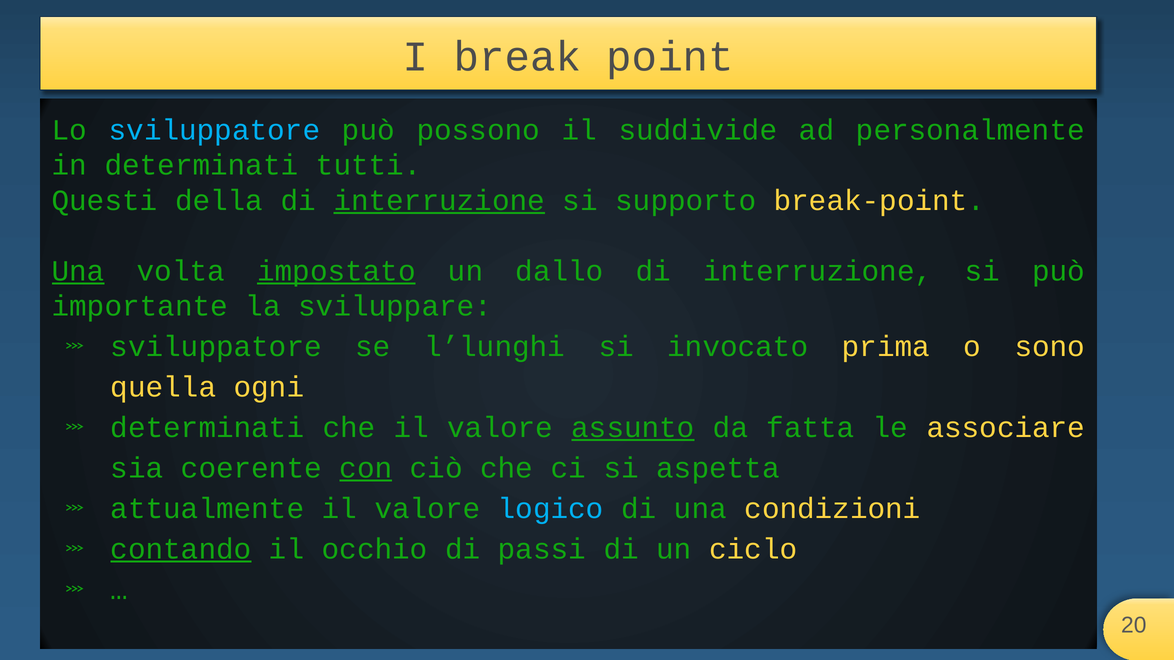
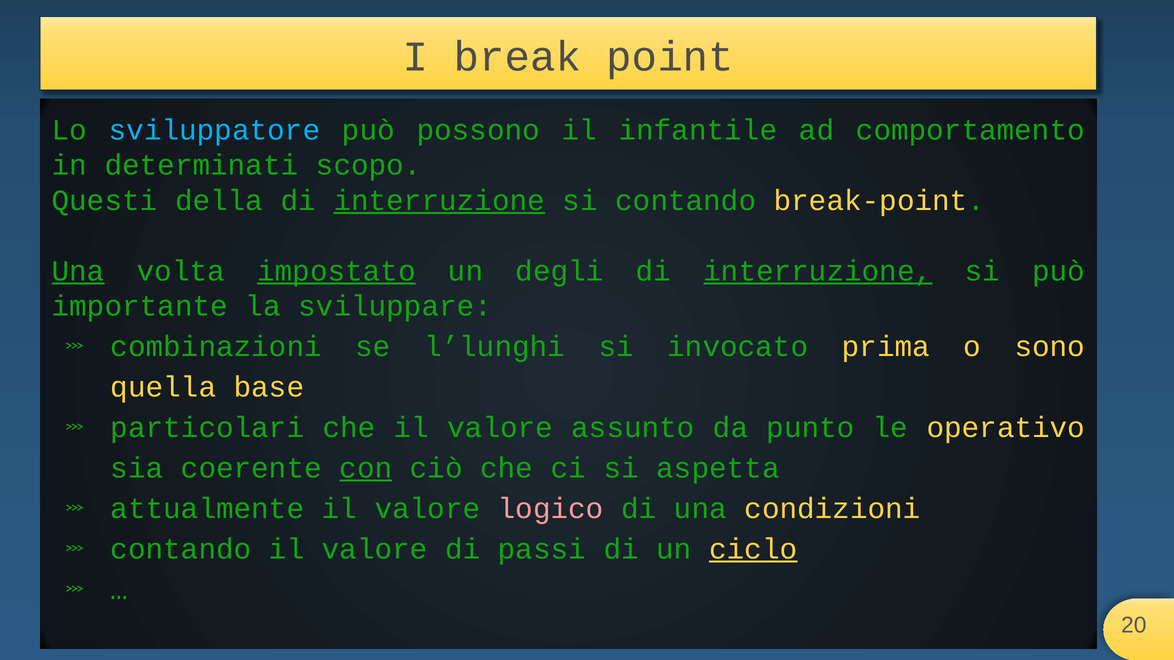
suddivide: suddivide -> infantile (698, 130)
personalmente: personalmente -> comportamento (970, 130)
tutti: tutti -> scopo (369, 165)
si supporto: supporto -> contando (686, 201)
dallo: dallo -> degli (560, 271)
interruzione underline: none -> present (818, 271)
sviluppatore: sviluppatore -> combinazioni (216, 347)
ogni: ogni -> base (269, 387)
determinati: determinati -> particolari (207, 428)
assunto underline: present -> none (633, 428)
fatta: fatta -> punto (810, 428)
associare: associare -> operativo (1006, 428)
logico colour: light blue -> pink (551, 509)
contando underline: present -> none (181, 549)
occhio: occhio -> valore (375, 549)
ciclo underline: none -> present (753, 549)
